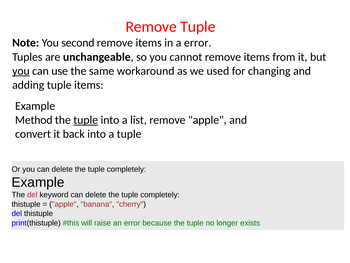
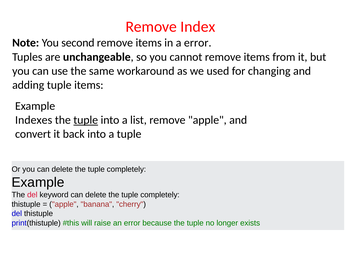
Remove Tuple: Tuple -> Index (198, 27)
you underline: present -> none (21, 71)
Method: Method -> Indexes (34, 120)
